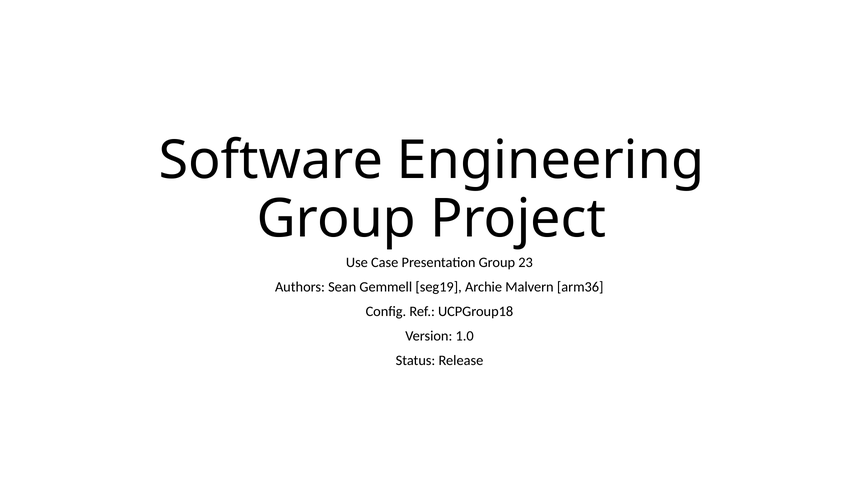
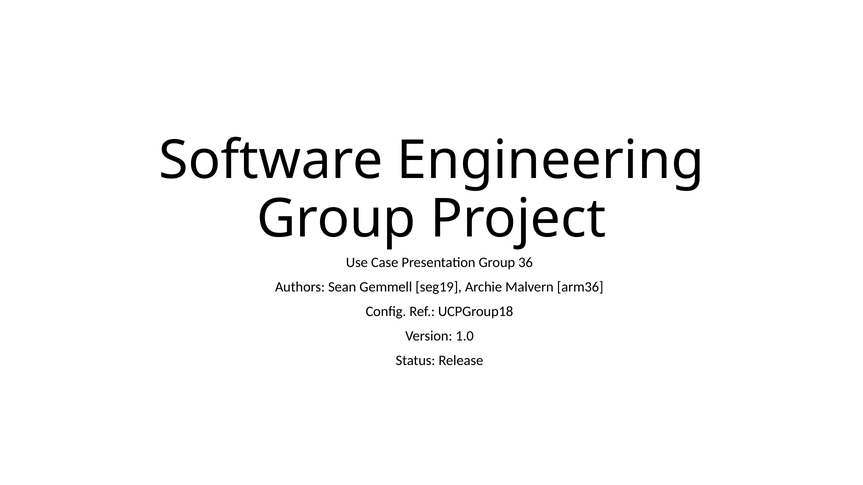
23: 23 -> 36 (526, 263)
